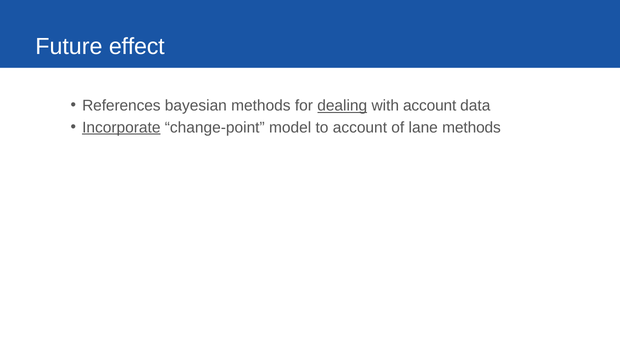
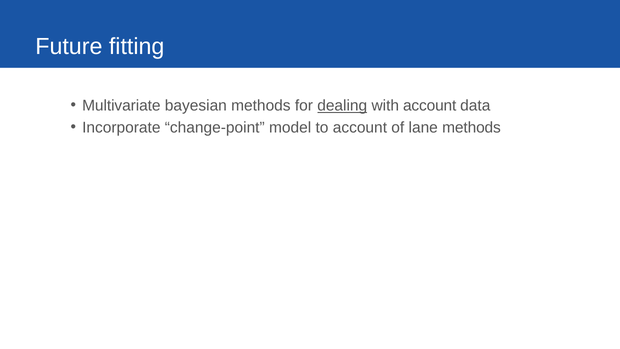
effect: effect -> fitting (137, 46)
References: References -> Multivariate (121, 106)
Incorporate underline: present -> none (121, 127)
